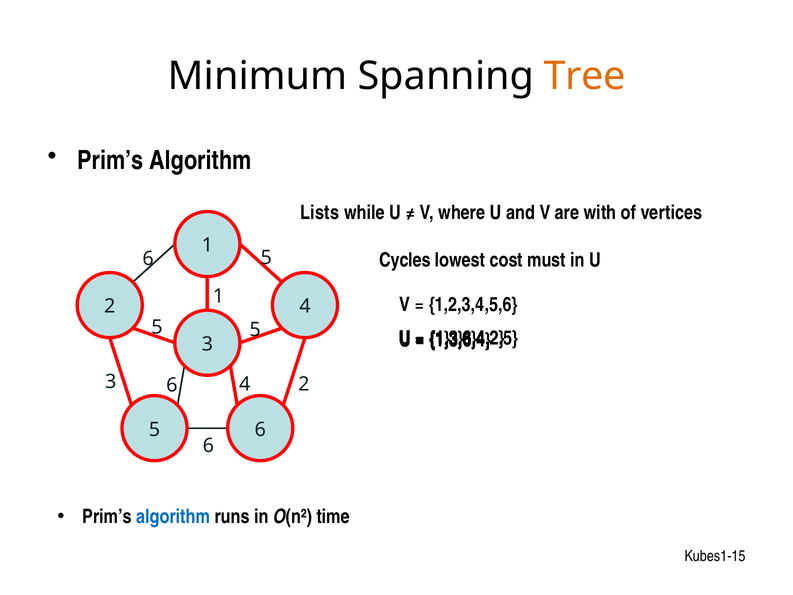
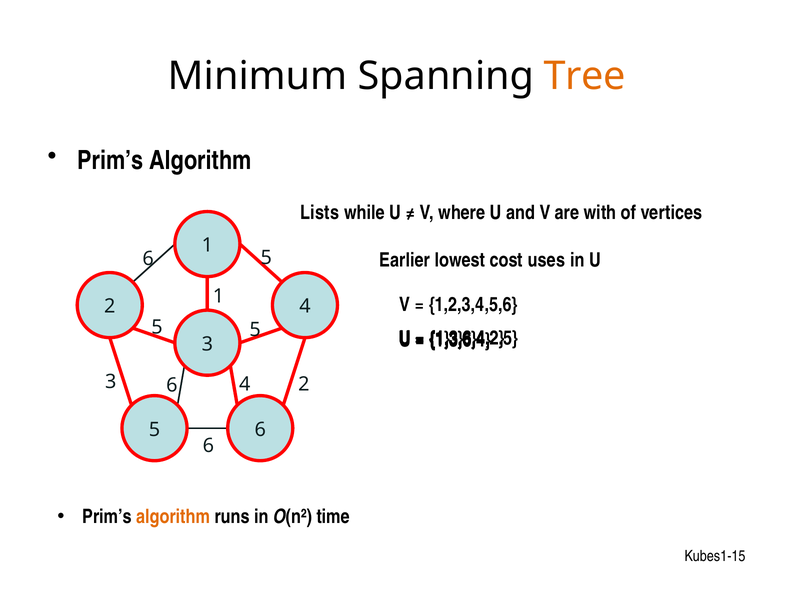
Cycles: Cycles -> Earlier (405, 260)
must: must -> uses (546, 260)
algorithm colour: blue -> orange (173, 516)
